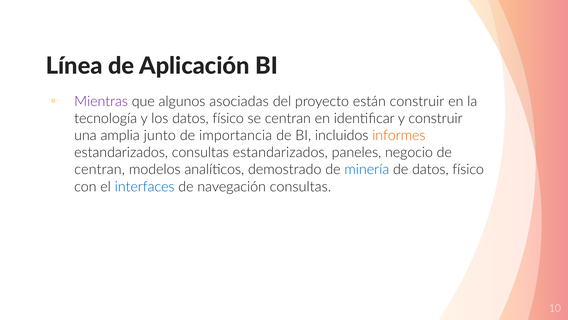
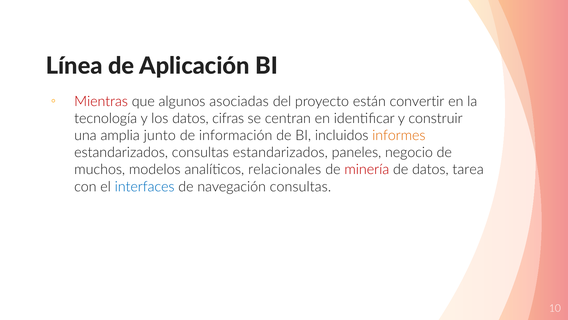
Mientras colour: purple -> red (101, 101)
están construir: construir -> convertir (417, 101)
los datos físico: físico -> cifras (228, 118)
importancia: importancia -> información (236, 135)
centran: centran -> muchos (100, 169)
demostrado: demostrado -> relacionales (285, 169)
minería colour: blue -> red (367, 169)
de datos físico: físico -> tarea (468, 169)
